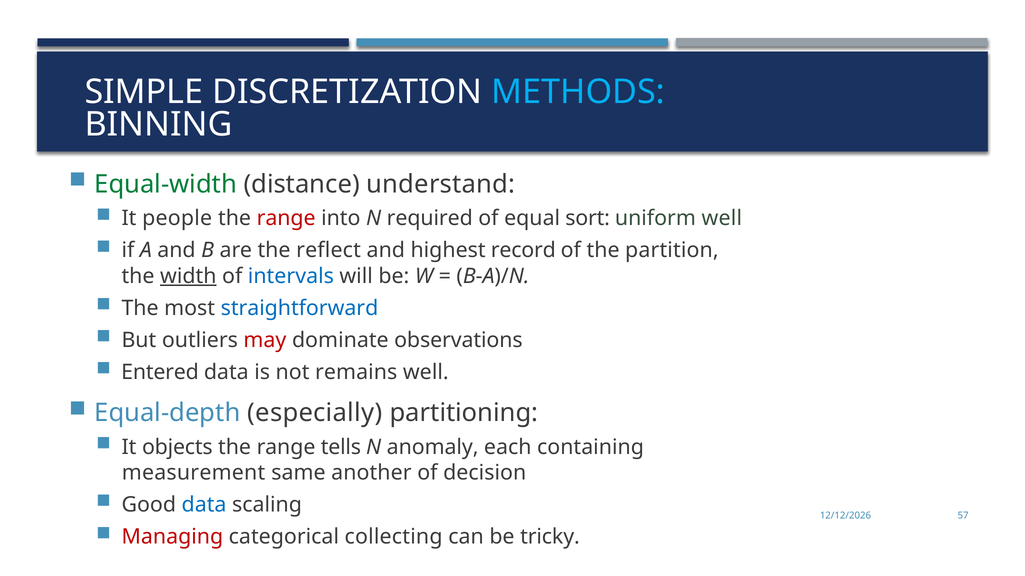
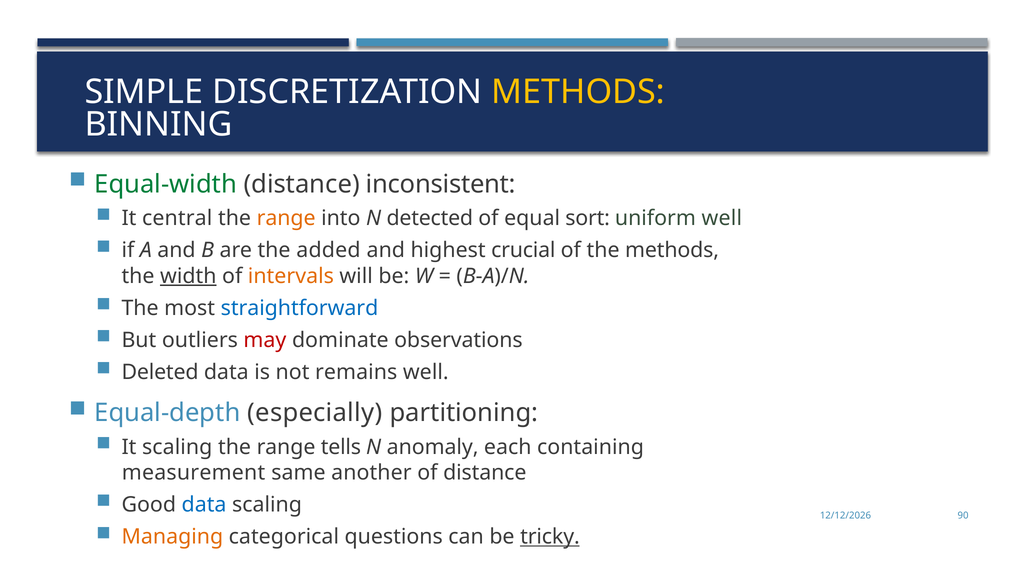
METHODS colour: light blue -> yellow (578, 92)
understand: understand -> inconsistent (441, 184)
people: people -> central (177, 219)
range colour: red -> orange (286, 219)
required: required -> detected (430, 219)
reflect: reflect -> added (328, 251)
record: record -> crucial (523, 251)
the partition: partition -> methods (672, 251)
intervals colour: blue -> orange (291, 276)
Entered: Entered -> Deleted (160, 372)
It objects: objects -> scaling (177, 448)
of decision: decision -> distance (485, 473)
57: 57 -> 90 (963, 516)
Managing colour: red -> orange (172, 537)
collecting: collecting -> questions (394, 537)
tricky underline: none -> present (550, 537)
